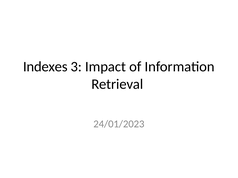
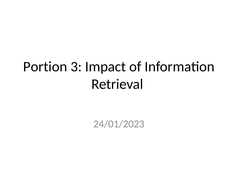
Indexes: Indexes -> Portion (45, 67)
